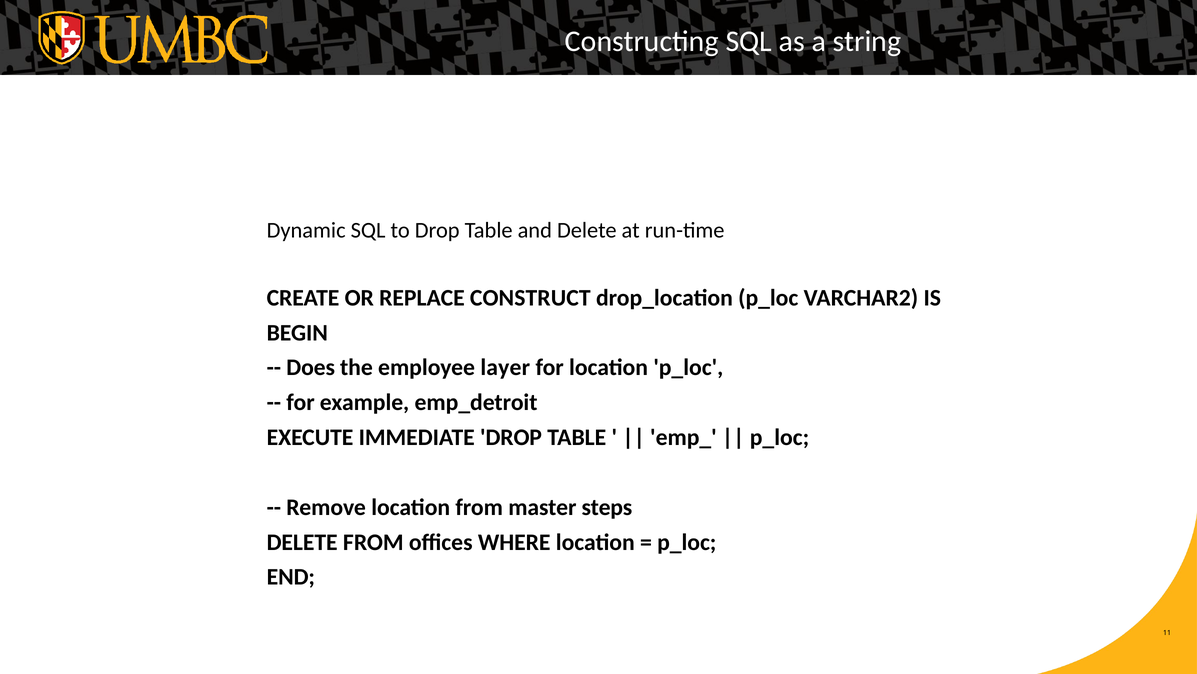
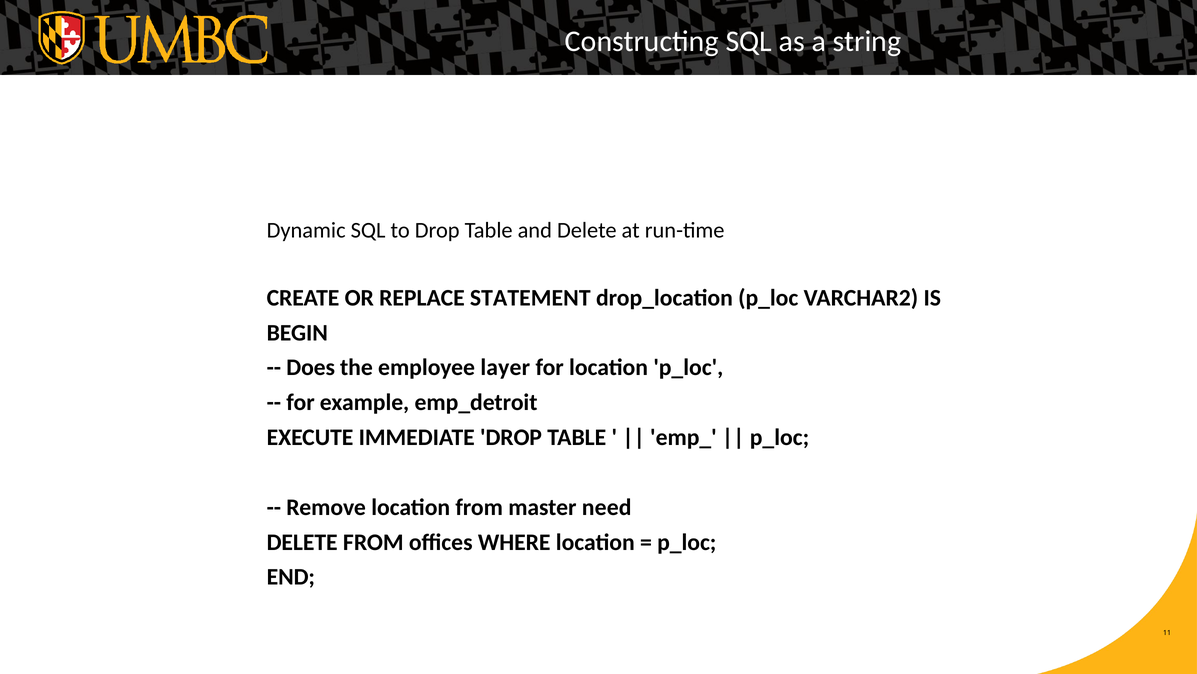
CONSTRUCT: CONSTRUCT -> STATEMENT (530, 297)
steps: steps -> need (607, 507)
